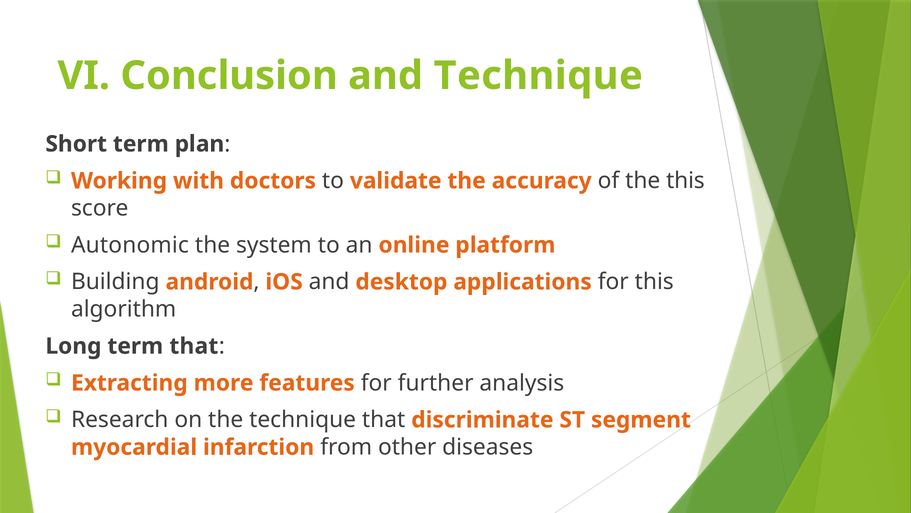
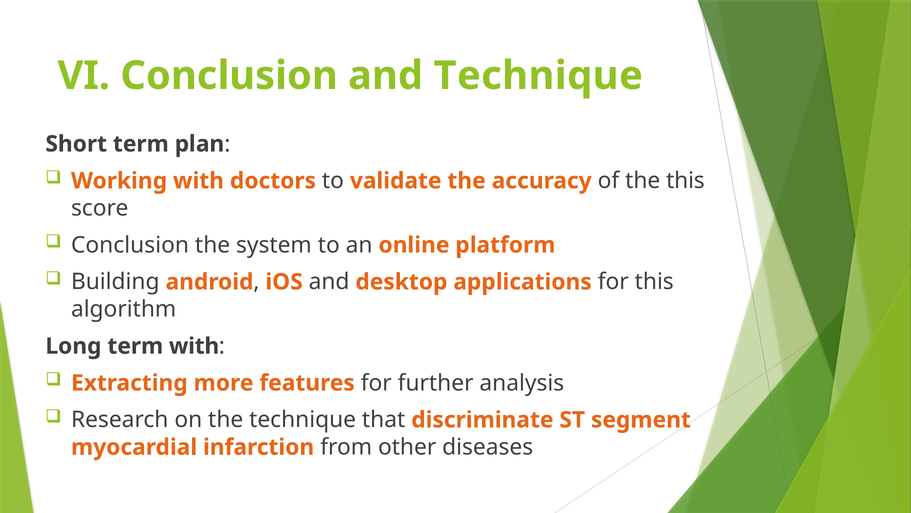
Autonomic: Autonomic -> Conclusion (130, 245)
term that: that -> with (194, 346)
